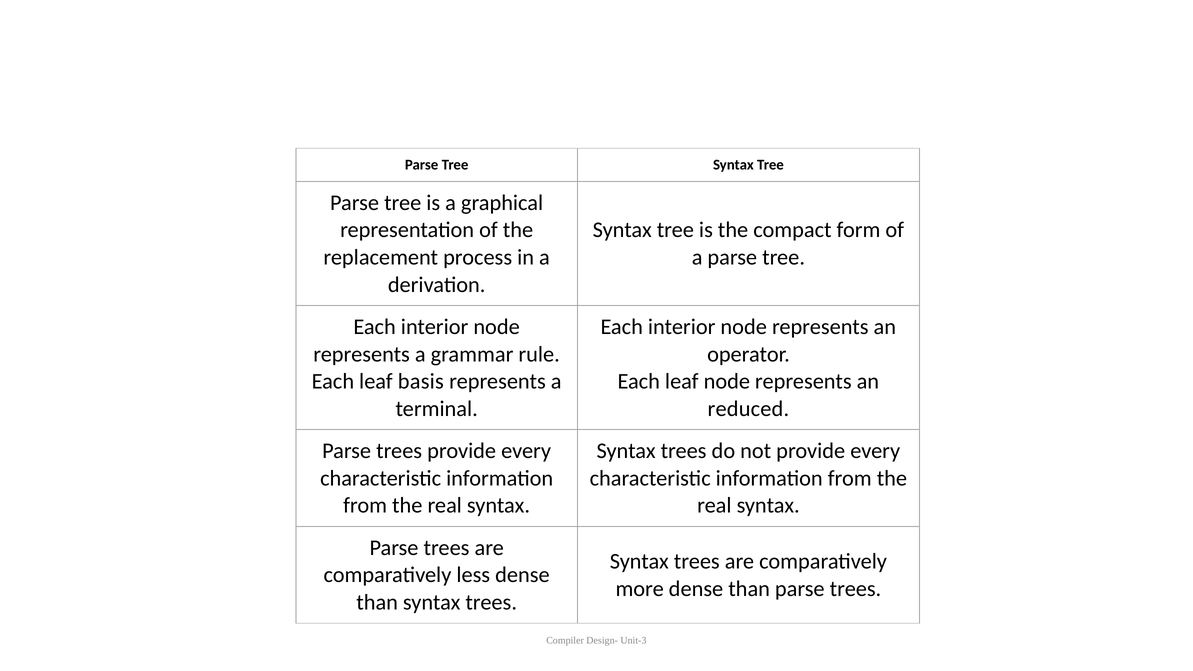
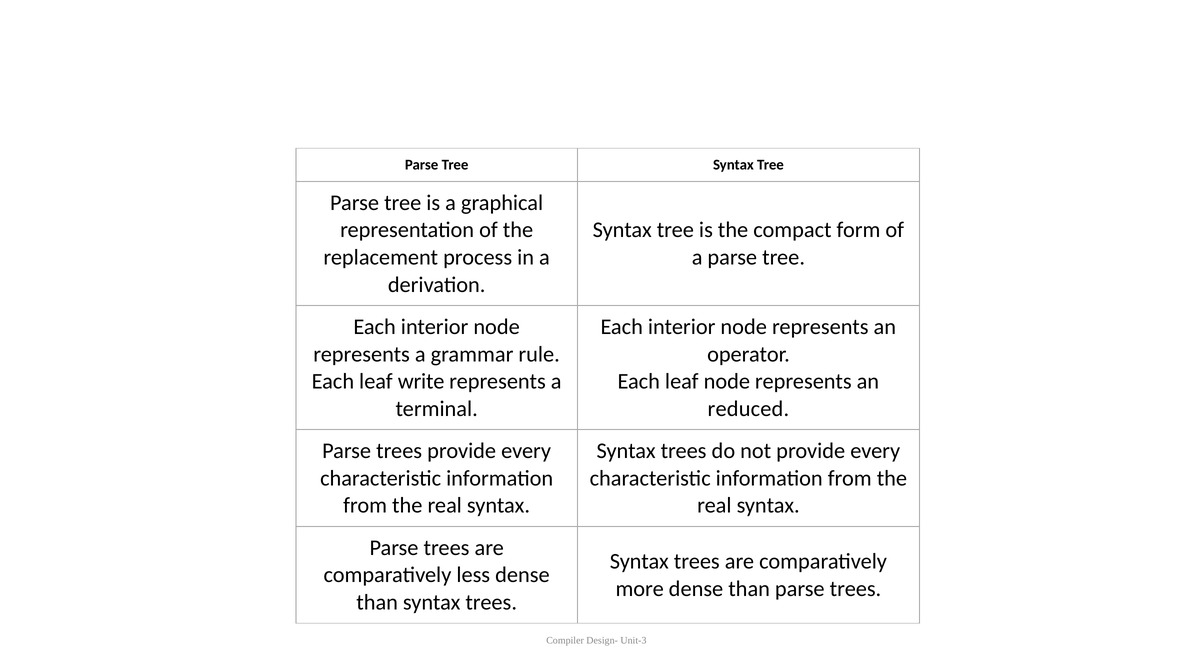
basis: basis -> write (421, 381)
